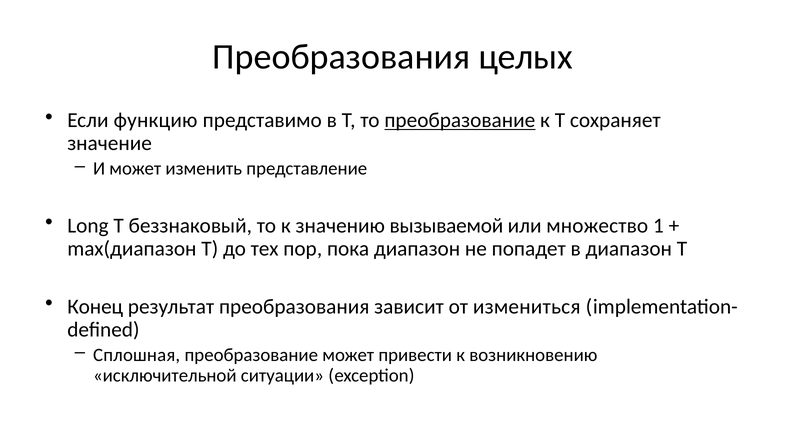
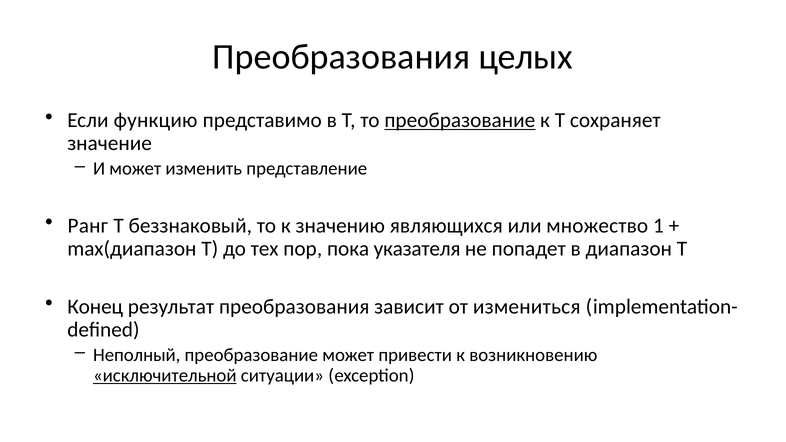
Long: Long -> Ранг (88, 226)
вызываемой: вызываемой -> являющихся (446, 226)
пока диапазон: диапазон -> указателя (417, 249)
Сплошная: Сплошная -> Неполный (137, 355)
исключительной underline: none -> present (165, 375)
